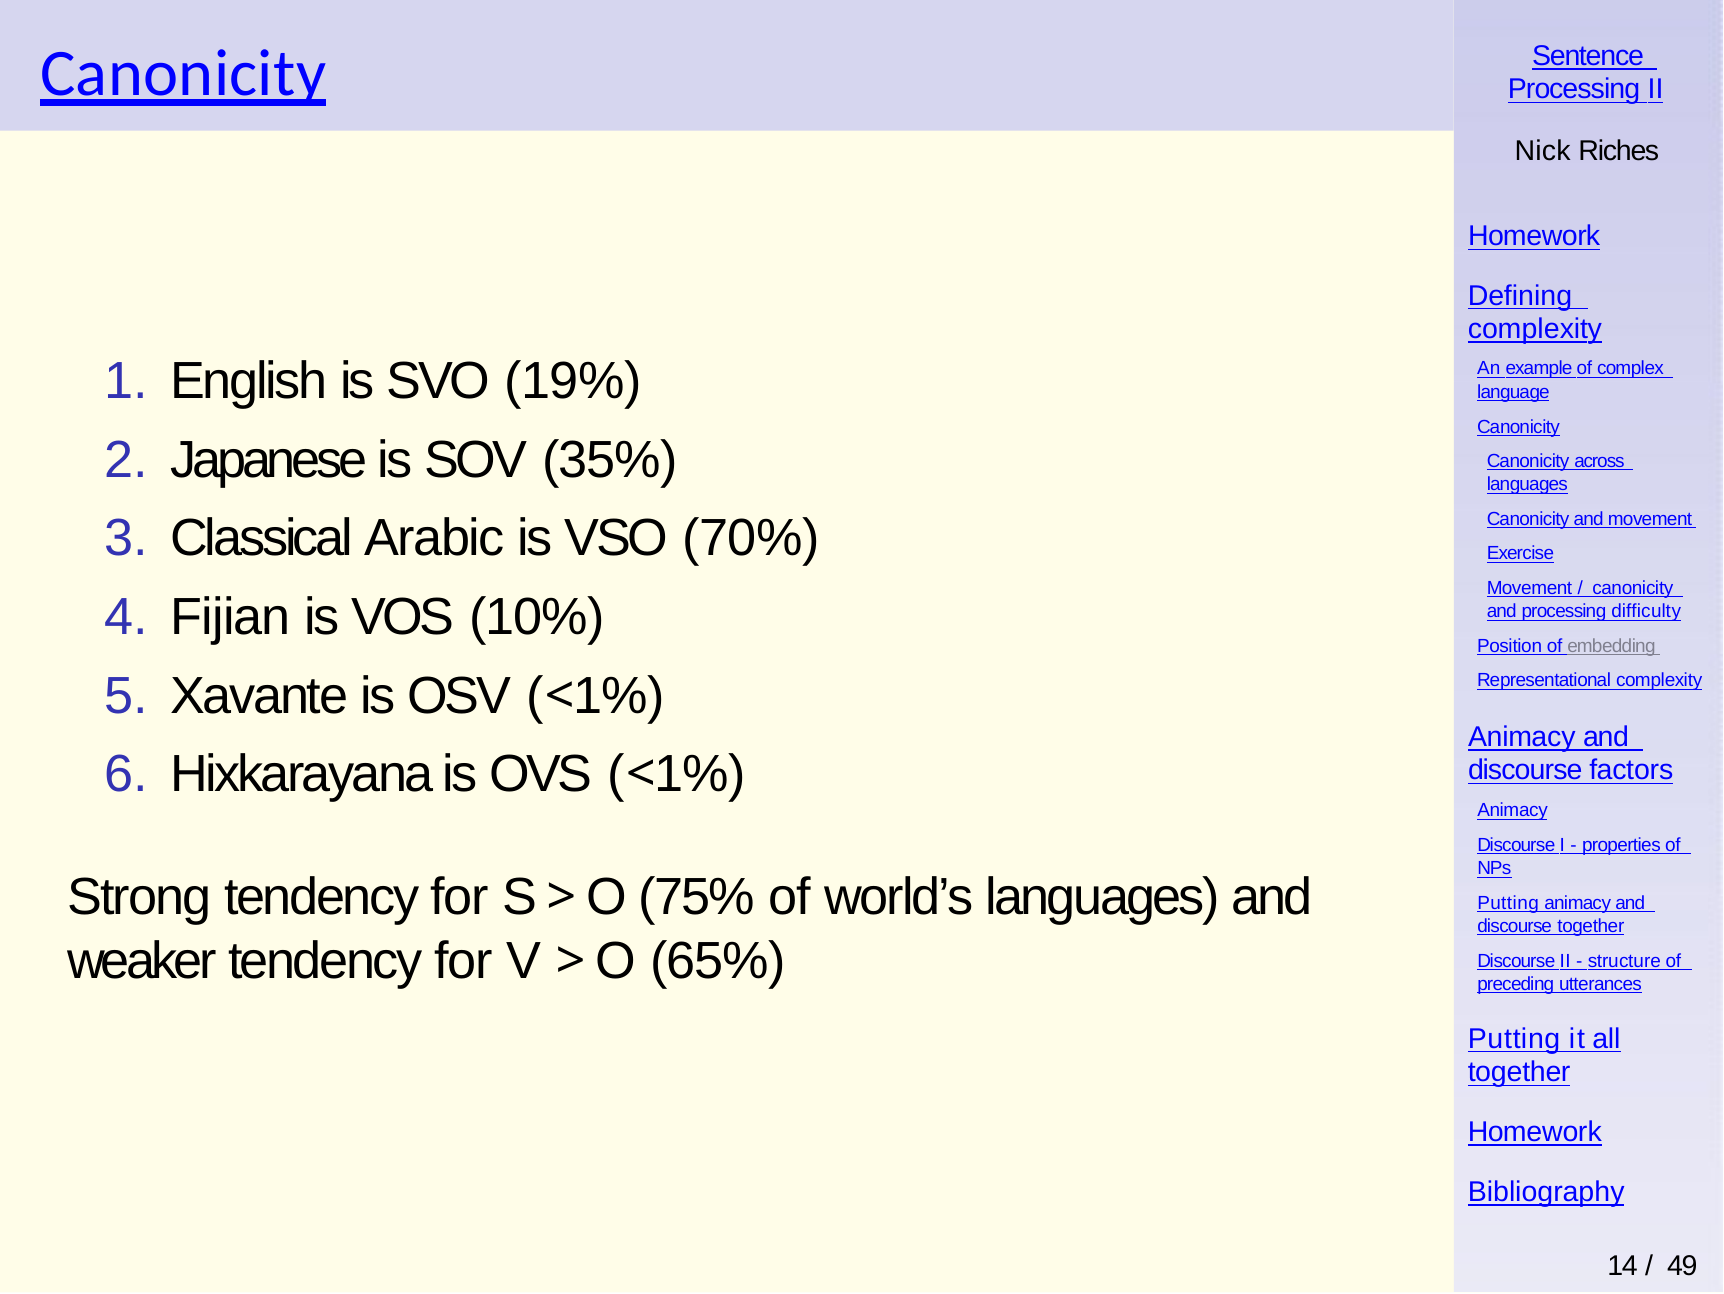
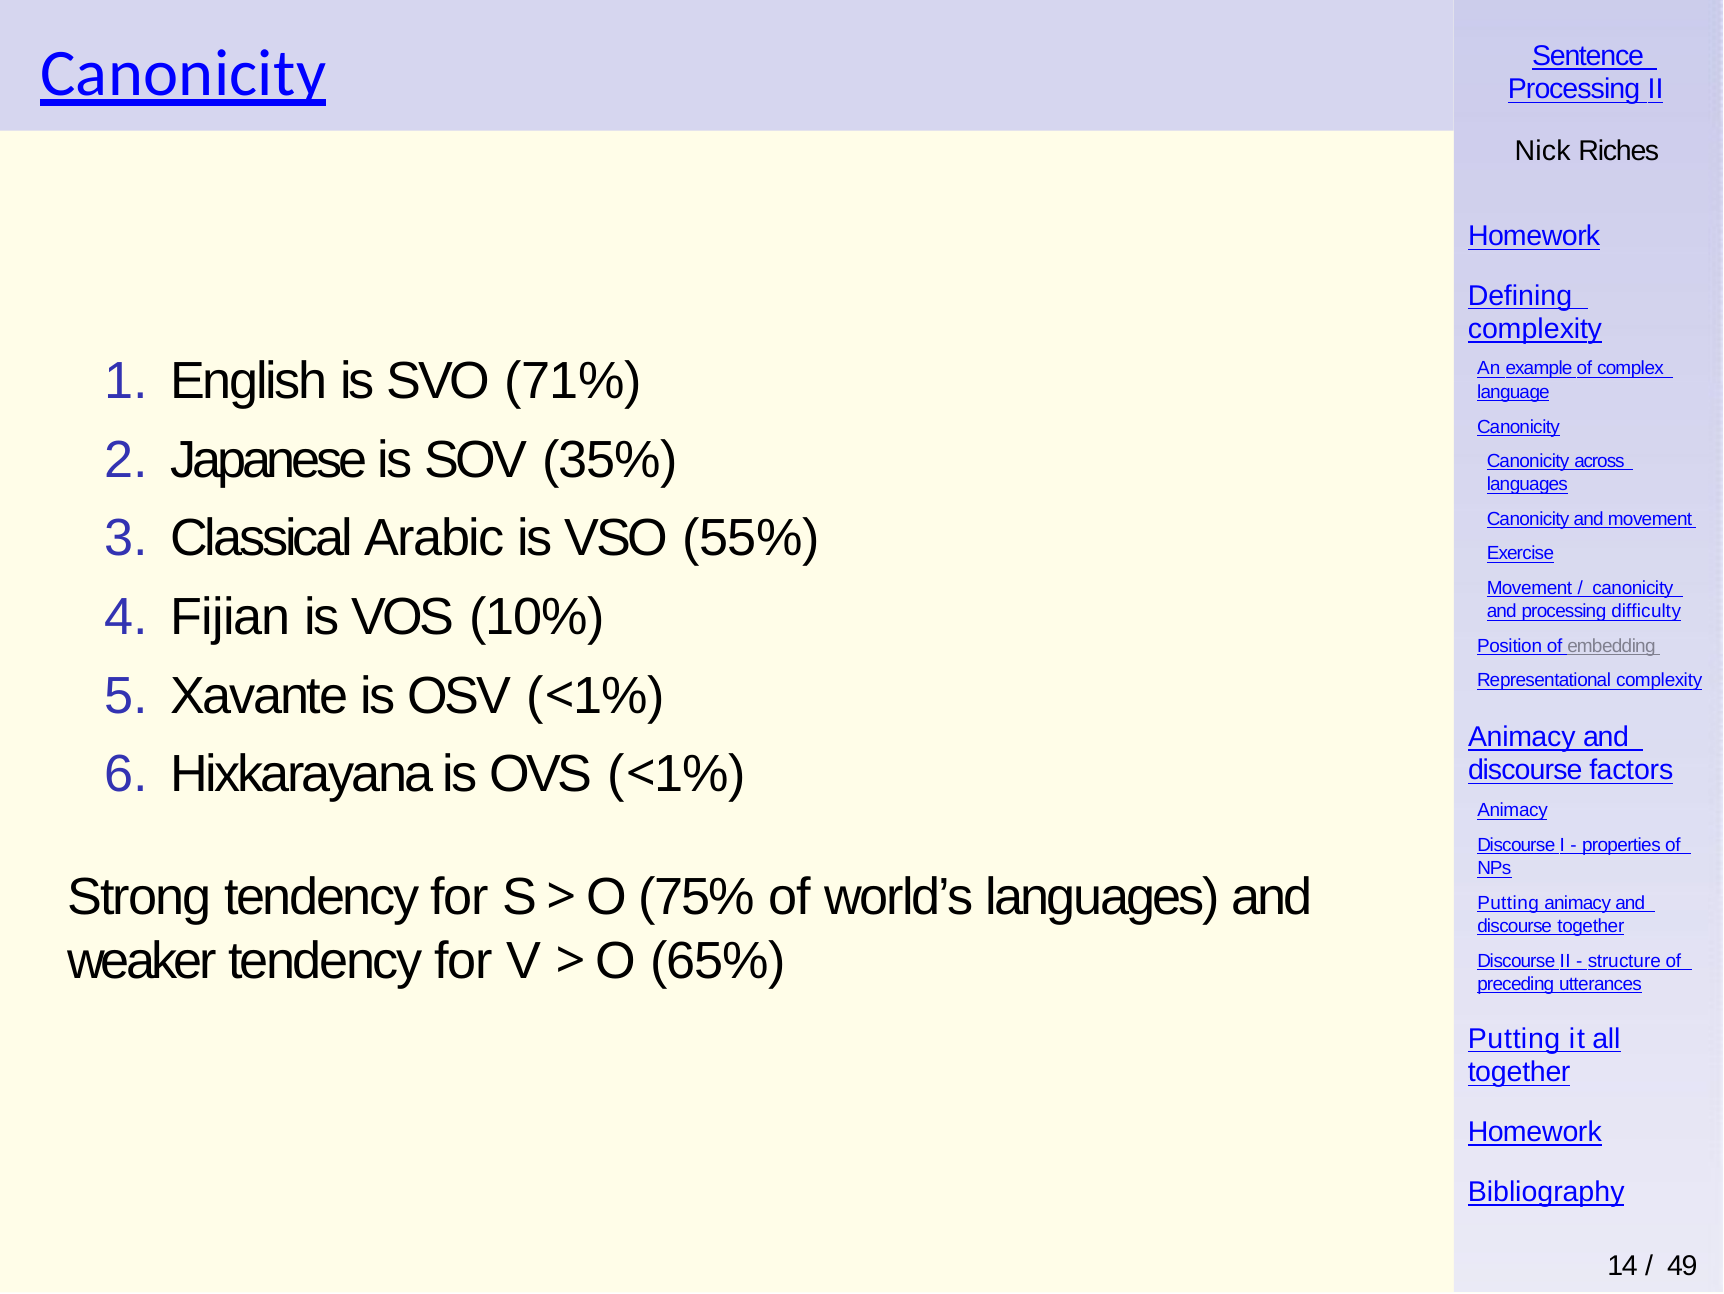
19%: 19% -> 71% (573, 382)
70%: 70% -> 55% (751, 539)
